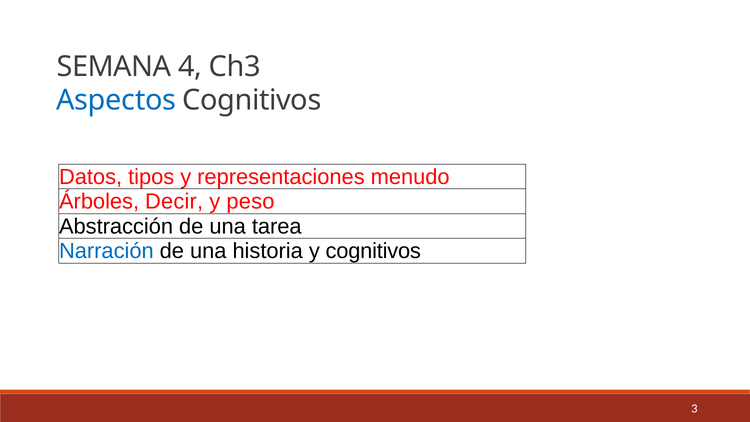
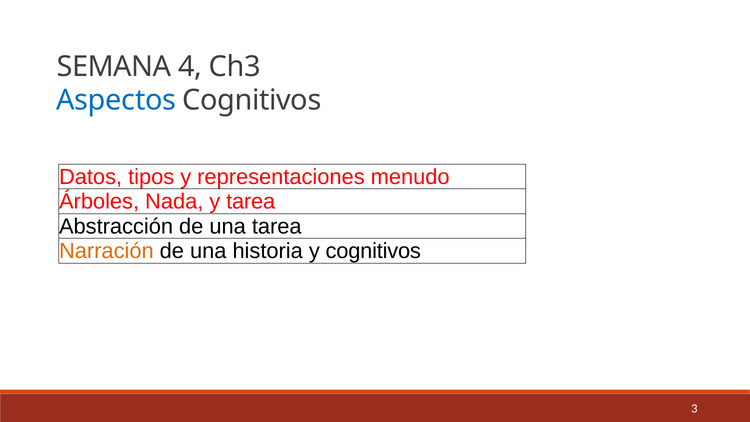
Decir: Decir -> Nada (174, 202)
y peso: peso -> tarea (251, 202)
Narración colour: blue -> orange (106, 251)
